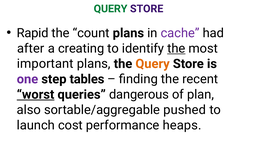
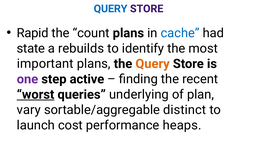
QUERY colour: green -> blue (111, 9)
cache colour: purple -> blue (180, 33)
after: after -> state (31, 49)
creating: creating -> rebuilds (81, 49)
the underline: present -> none (176, 49)
tables: tables -> active (87, 79)
dangerous: dangerous -> underlying (139, 95)
also: also -> vary (29, 110)
pushed: pushed -> distinct (185, 110)
